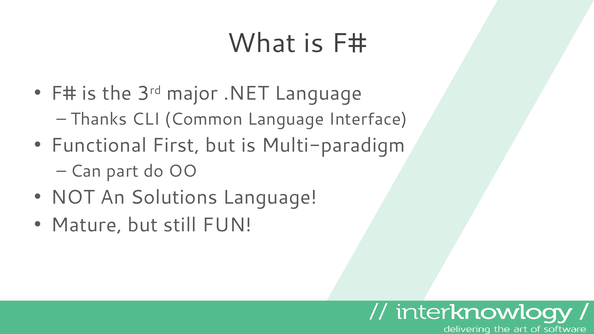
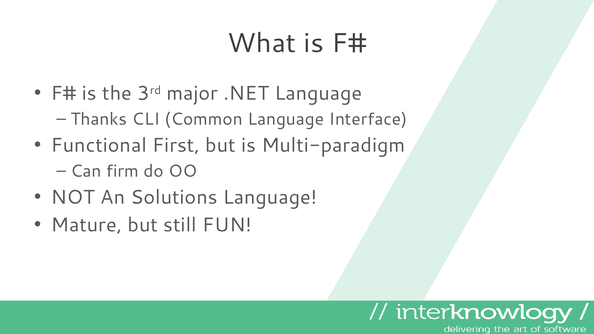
part: part -> firm (123, 171)
